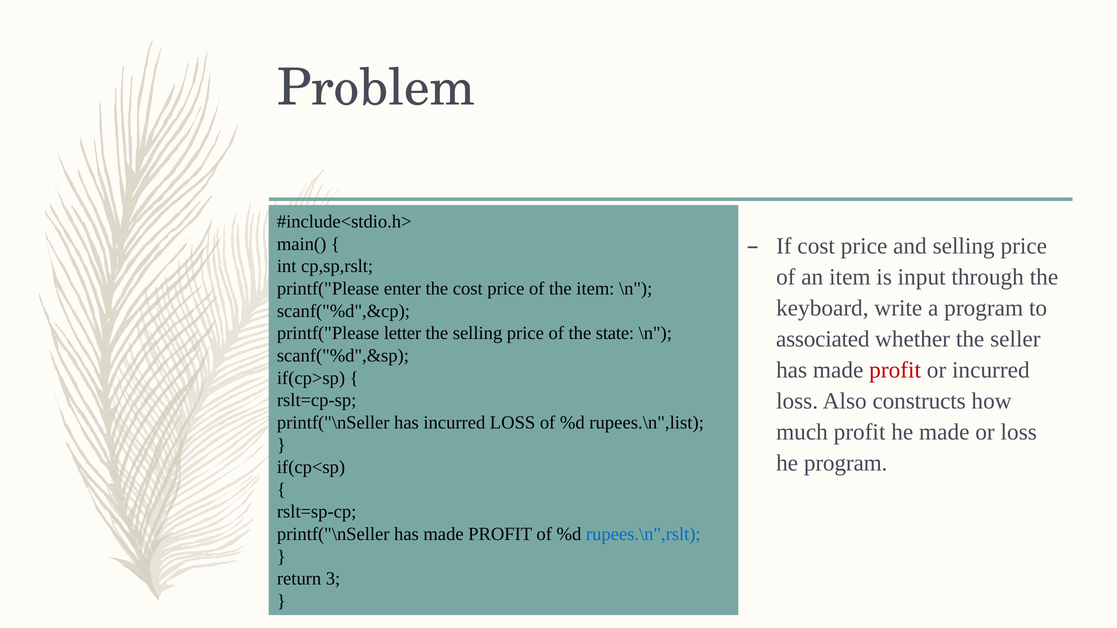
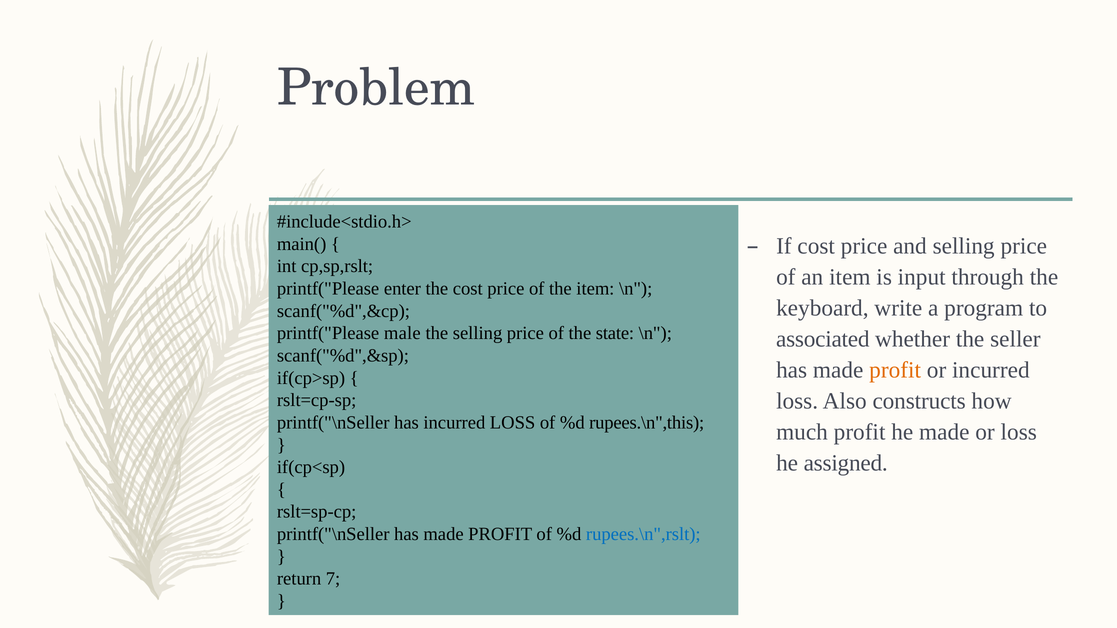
letter: letter -> male (402, 333)
profit colour: red -> orange (895, 370)
rupees.\n",list: rupees.\n",list -> rupees.\n",this (647, 423)
he program: program -> assigned (846, 463)
3: 3 -> 7 (333, 579)
